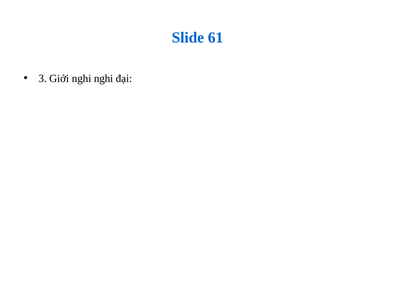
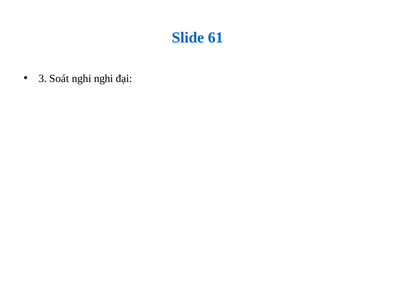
Giới: Giới -> Soát (59, 78)
